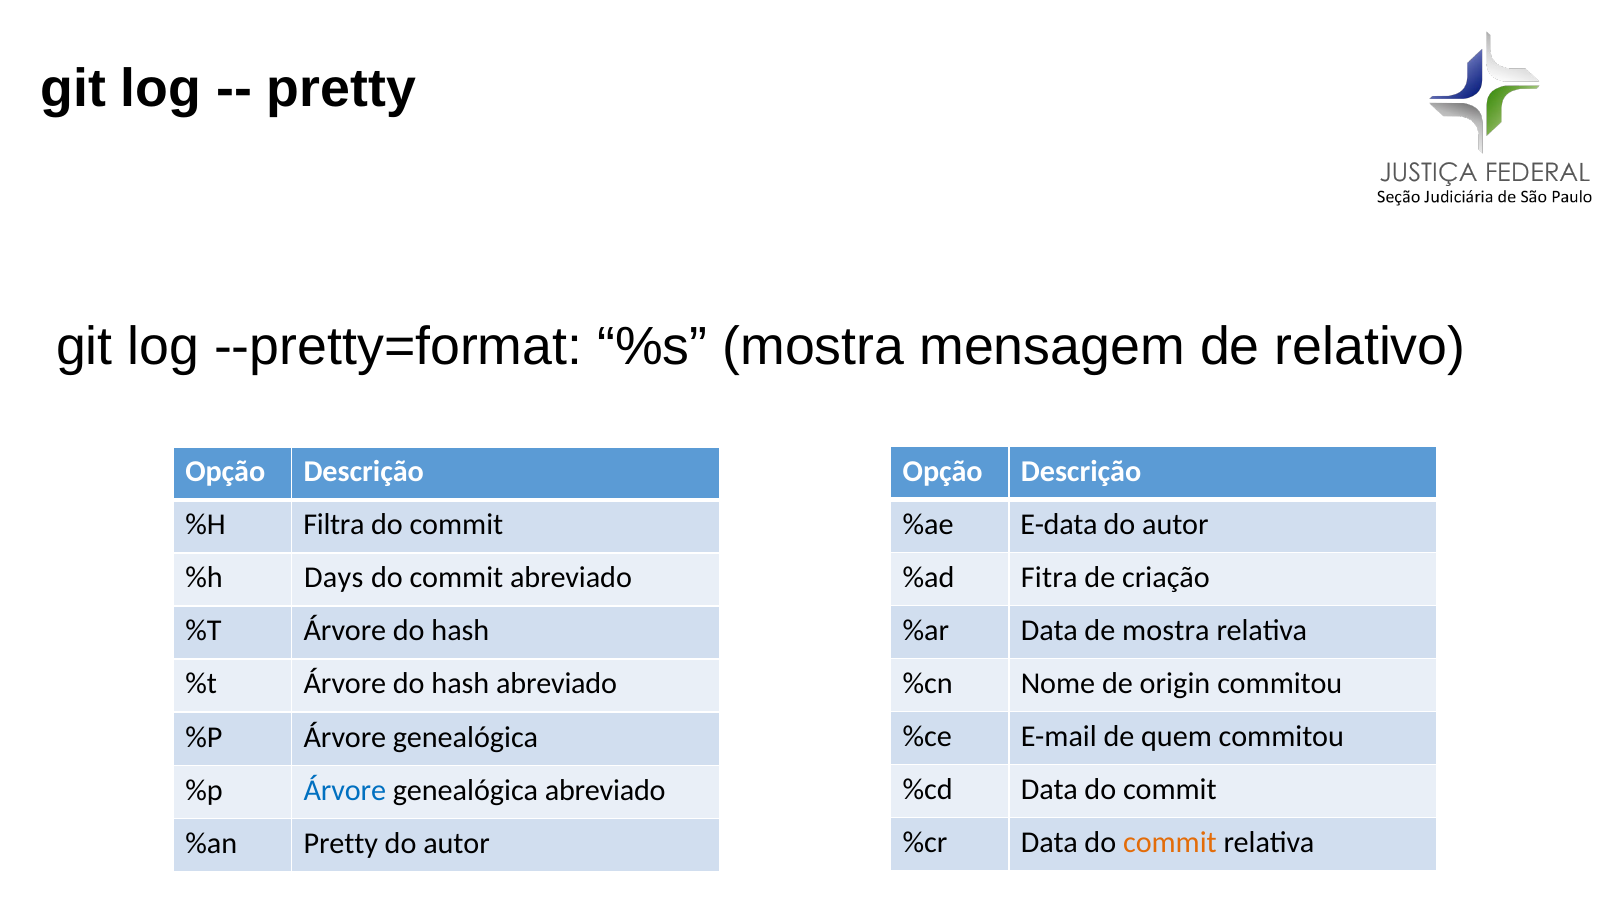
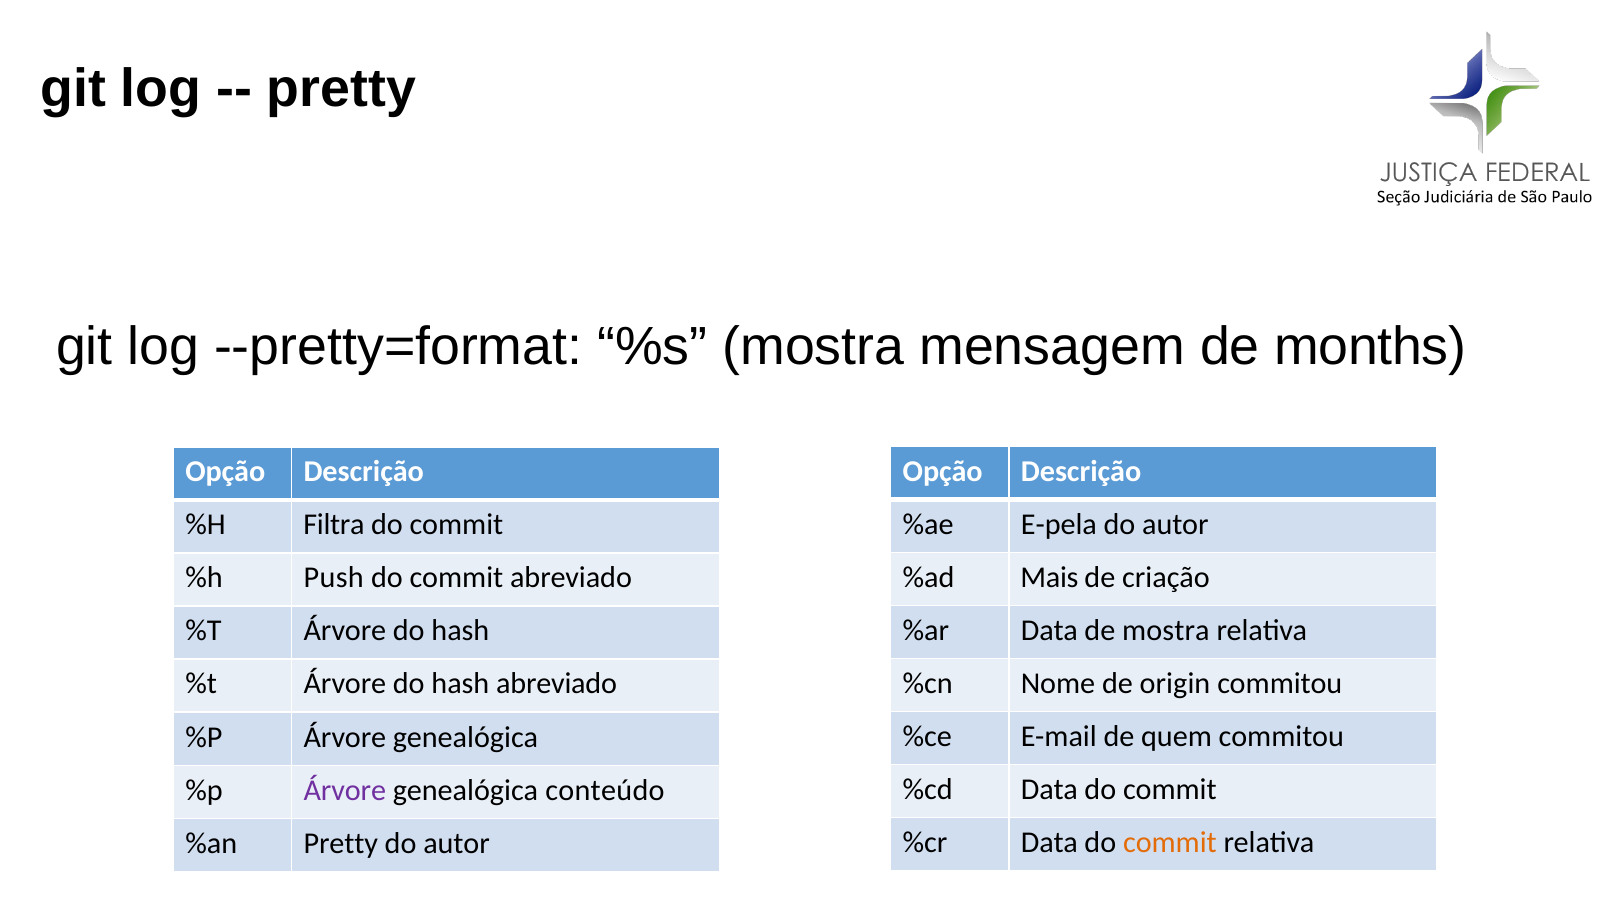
relativo: relativo -> months (1370, 347)
E-data: E-data -> E-pela (1059, 524)
Fitra: Fitra -> Mais (1050, 577)
Days: Days -> Push (334, 578)
Árvore colour: blue -> purple (345, 790)
genealógica abreviado: abreviado -> conteúdo (605, 790)
